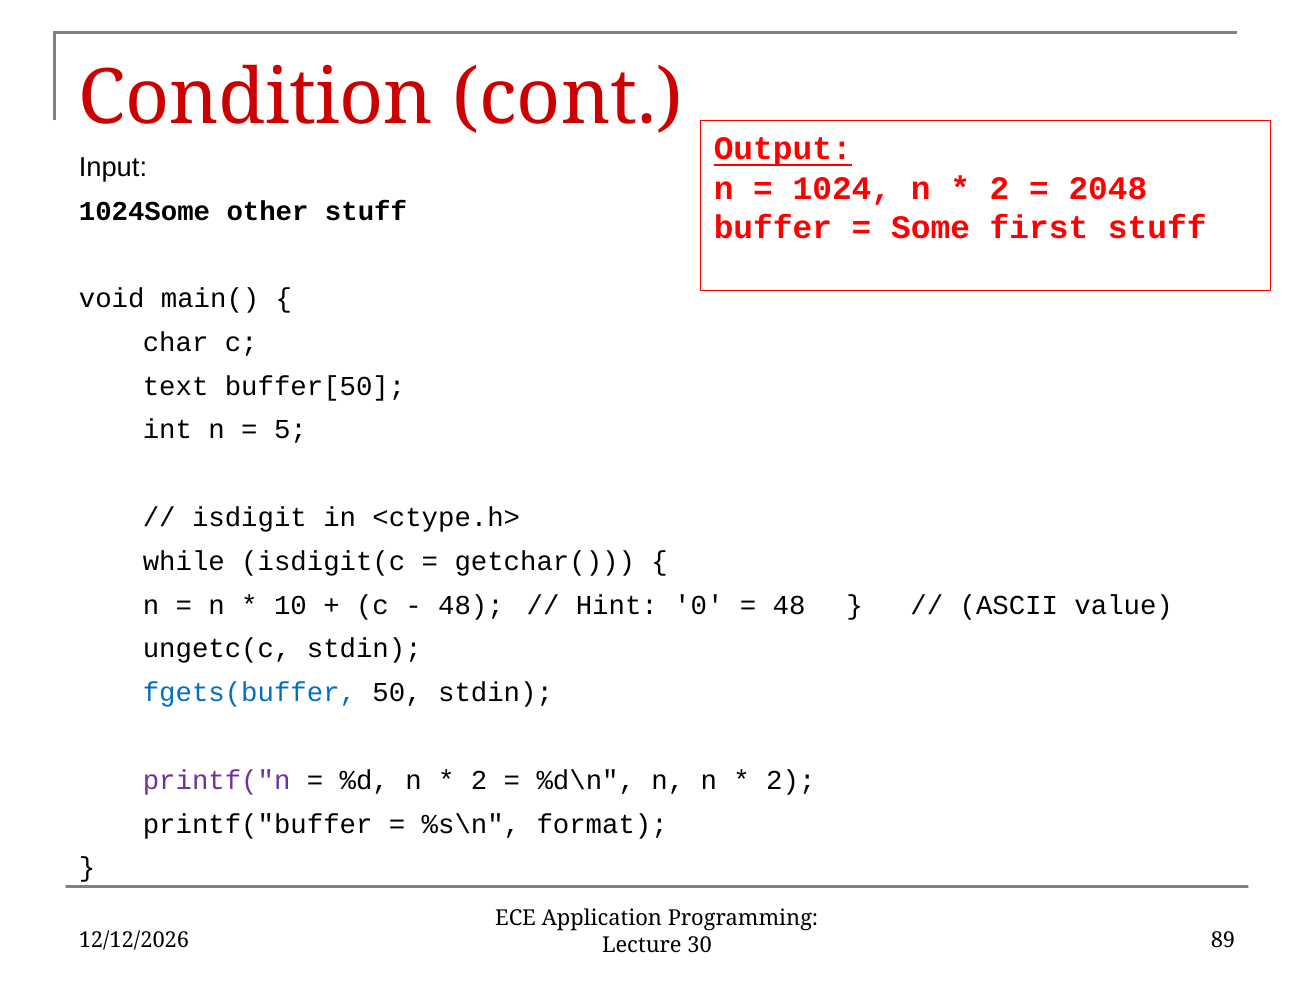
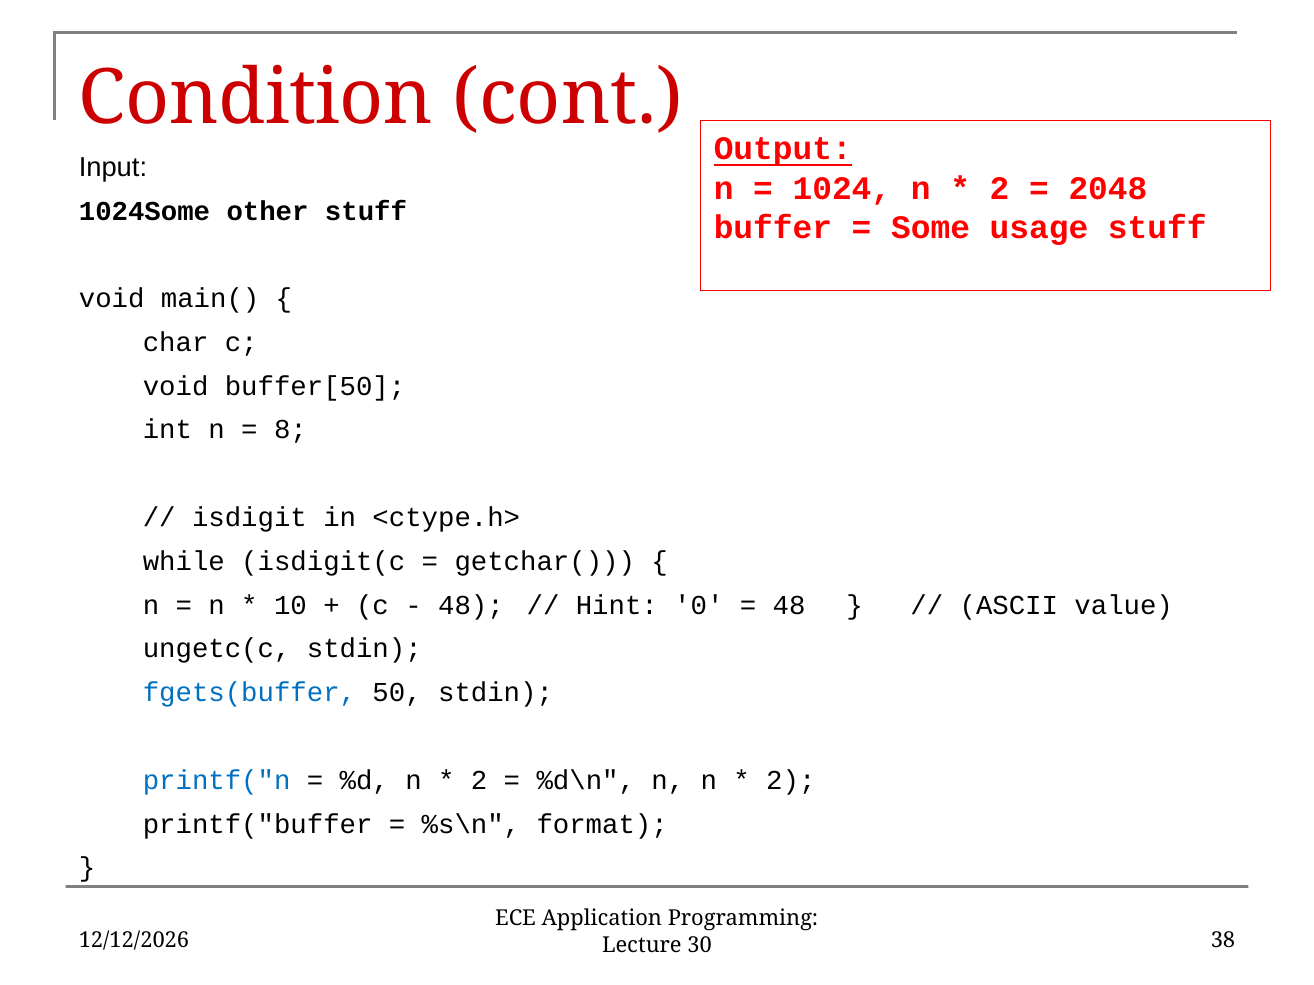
first: first -> usage (1039, 228)
text: text -> void (176, 386)
5: 5 -> 8 (290, 430)
printf("n colour: purple -> blue (217, 781)
89: 89 -> 38 (1223, 941)
